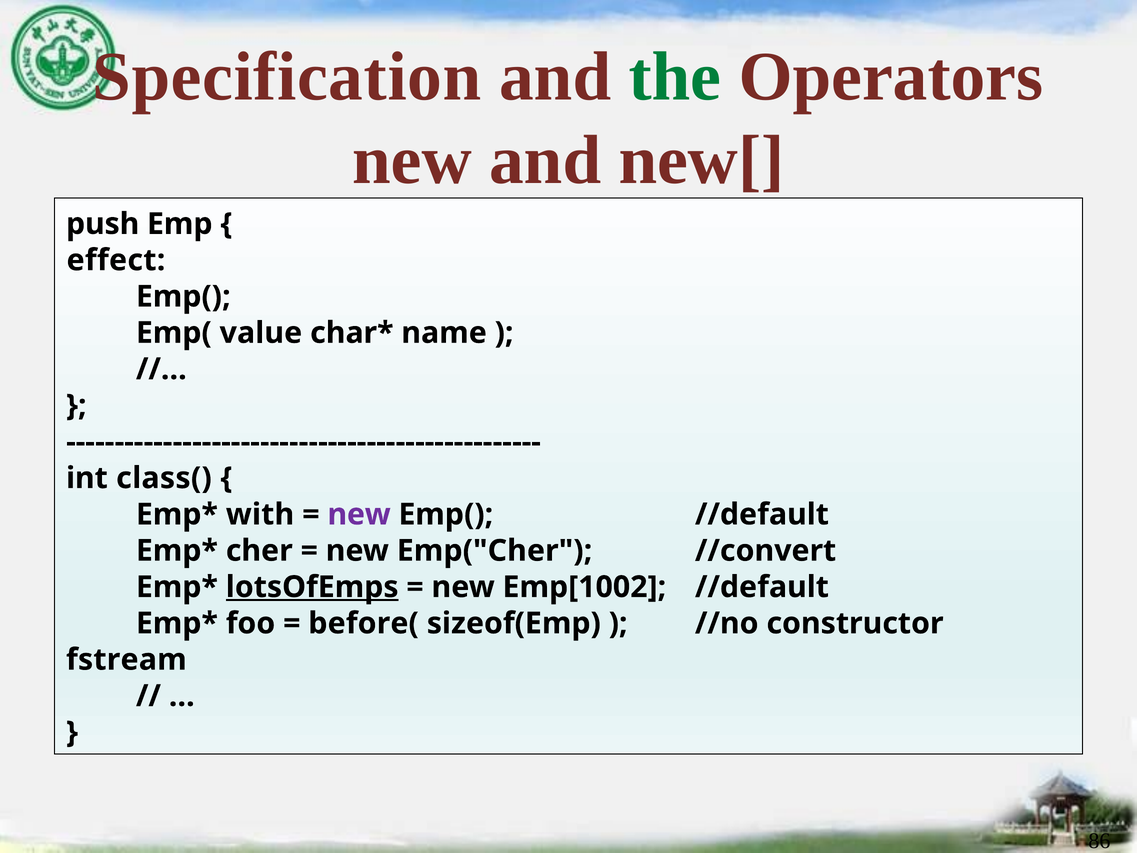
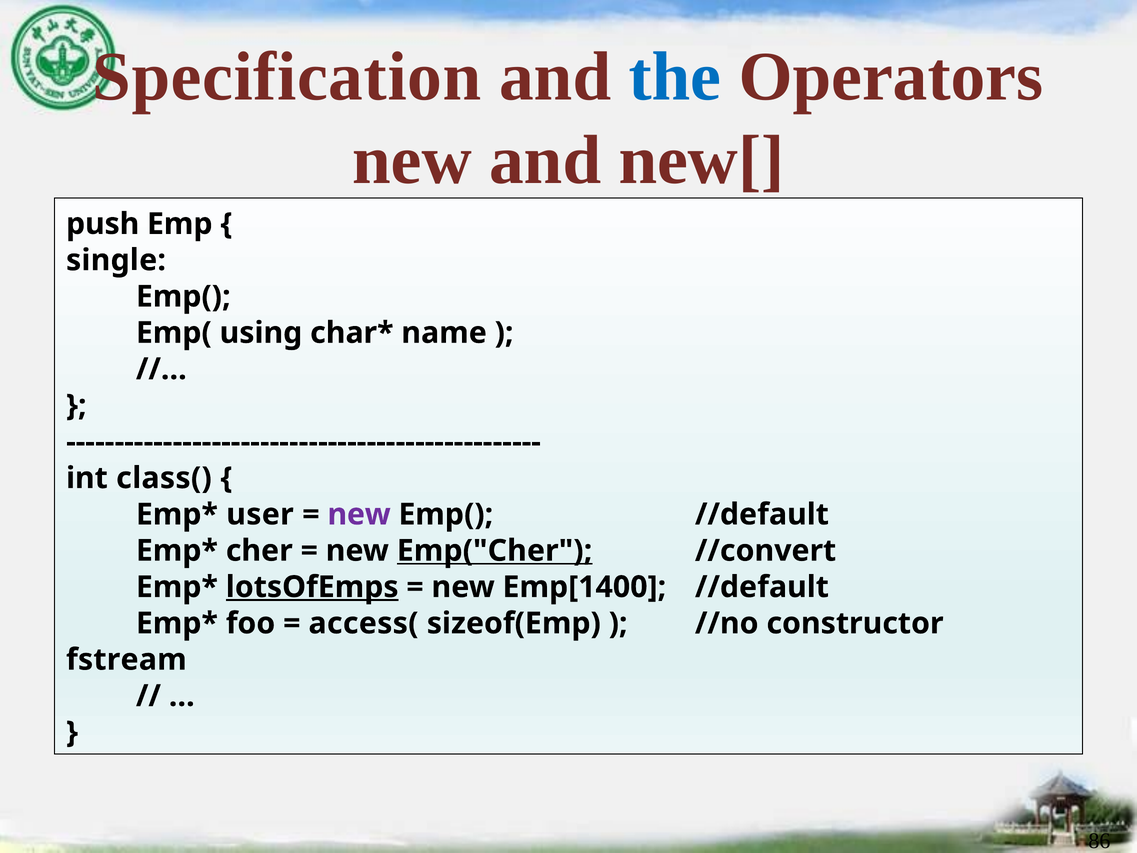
the colour: green -> blue (675, 77)
effect: effect -> single (116, 260)
value: value -> using (261, 333)
with: with -> user (260, 514)
Emp("Cher underline: none -> present (495, 551)
Emp[1002: Emp[1002 -> Emp[1400 (584, 587)
before(: before( -> access( (363, 623)
